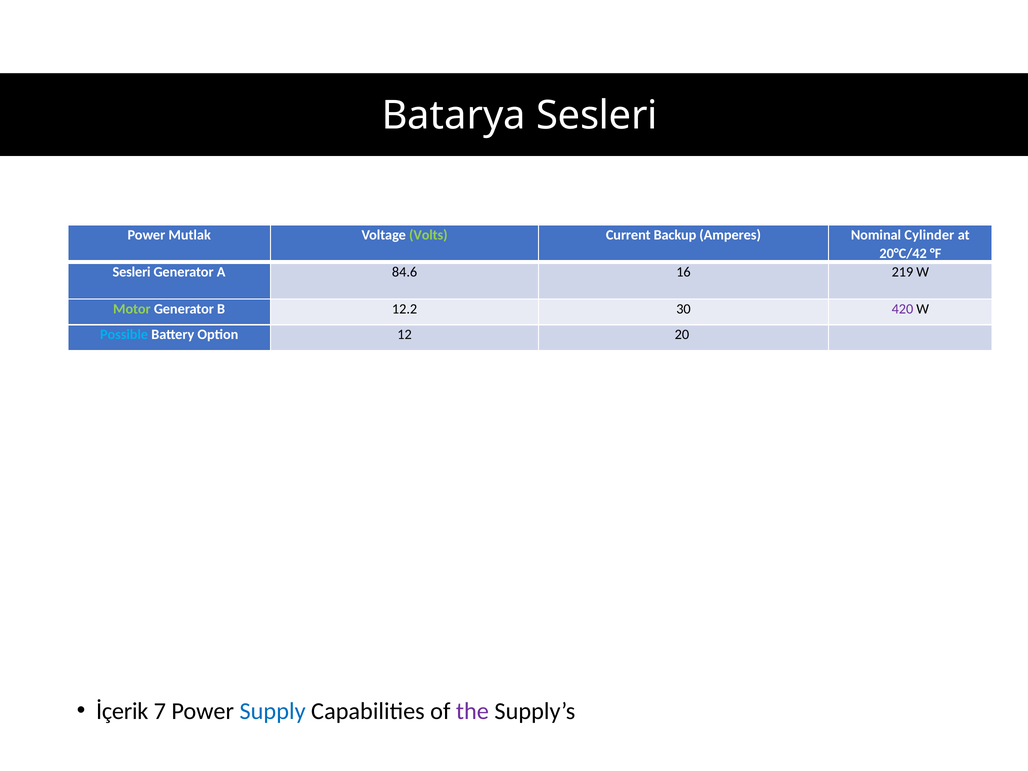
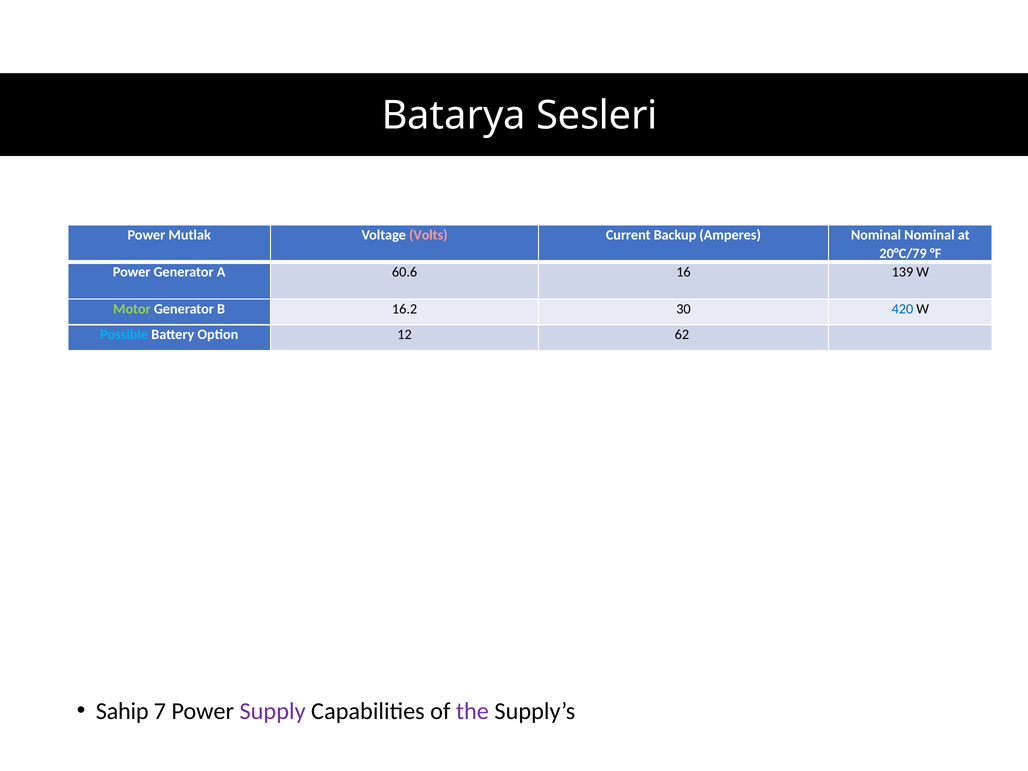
Volts colour: light green -> pink (428, 235)
Nominal Cylinder: Cylinder -> Nominal (929, 235)
20°C/42: 20°C/42 -> 20°C/79 (903, 253)
Sesleri: Sesleri -> Power (132, 272)
84.6: 84.6 -> 60.6 (405, 272)
219: 219 -> 139 (902, 272)
12.2: 12.2 -> 16.2 (405, 309)
420 colour: purple -> blue (902, 309)
20: 20 -> 62 (682, 335)
İçerik: İçerik -> Sahip (122, 711)
Supply colour: blue -> purple (273, 711)
